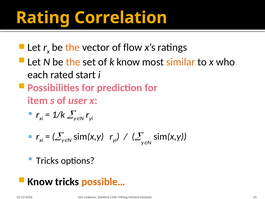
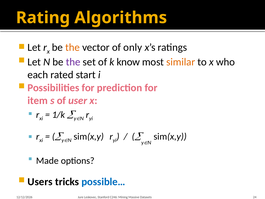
Correlation: Correlation -> Algorithms (121, 18)
flow: flow -> only (133, 47)
the colour: orange -> purple (73, 62)
Tricks: Tricks -> Made (47, 161)
Know: Know -> Users (40, 182)
possible… colour: orange -> blue (103, 182)
